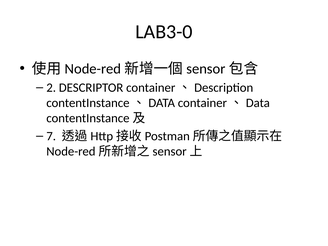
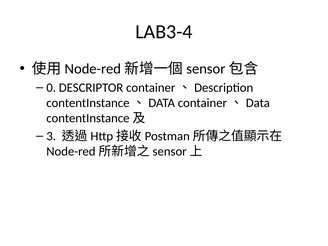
LAB3-0: LAB3-0 -> LAB3-4 (164, 32)
2: 2 -> 0 (51, 88)
7: 7 -> 3 (51, 136)
